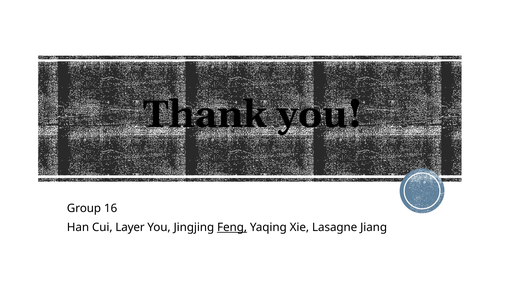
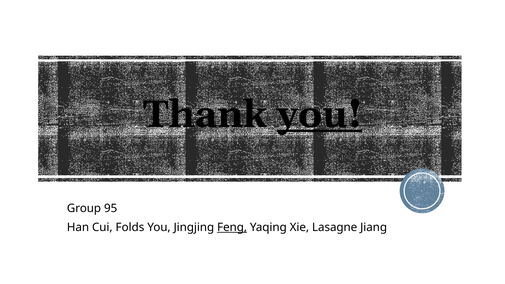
you underline: none -> present (319, 114)
16: 16 -> 95 (111, 209)
Layer: Layer -> Folds (130, 227)
